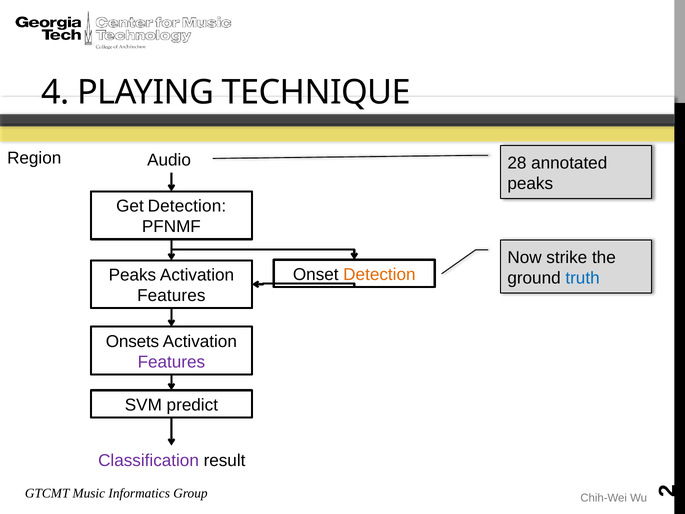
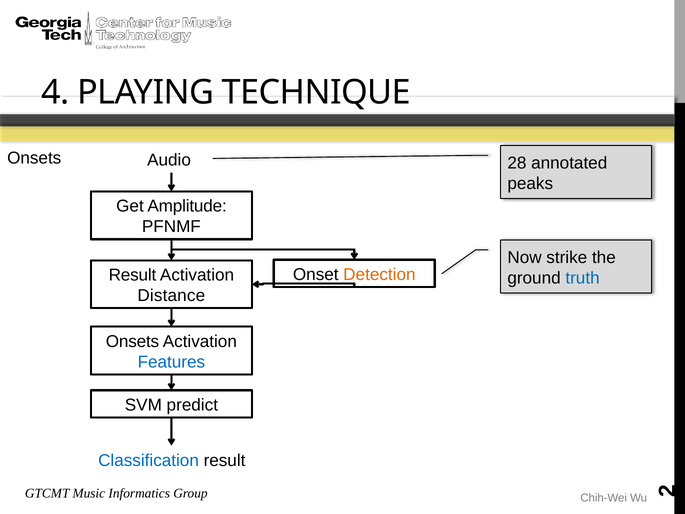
Region: Region -> Onsets (34, 158)
Get Detection: Detection -> Amplitude (187, 206)
Peaks: Peaks -> Result (132, 275)
Features: Features -> Distance (171, 296)
Features colour: purple -> blue (171, 362)
Classification colour: purple -> blue (149, 460)
